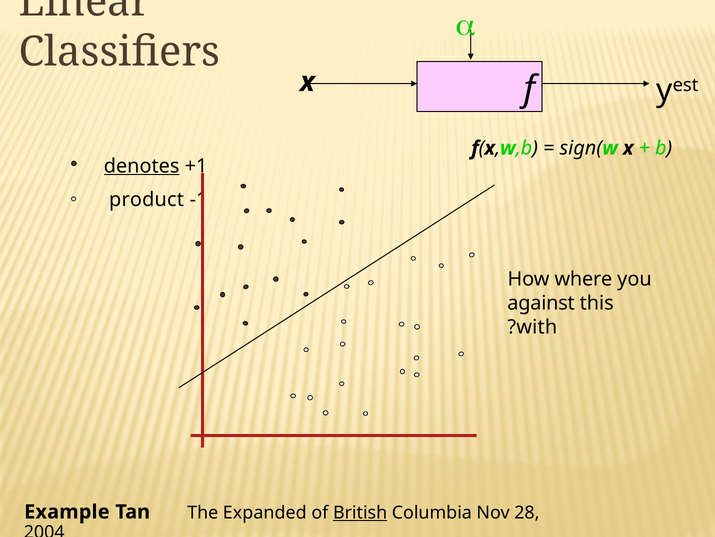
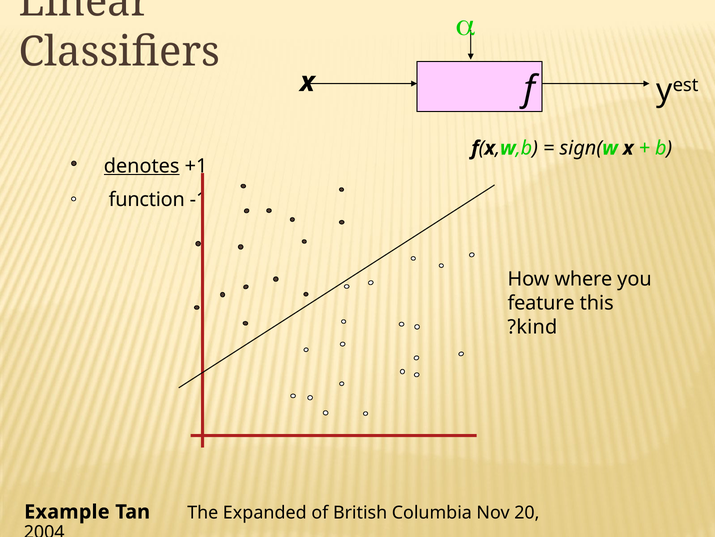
product: product -> function (147, 200)
against: against -> feature (541, 303)
with: with -> kind (537, 327)
British underline: present -> none (360, 512)
28: 28 -> 20 (527, 512)
